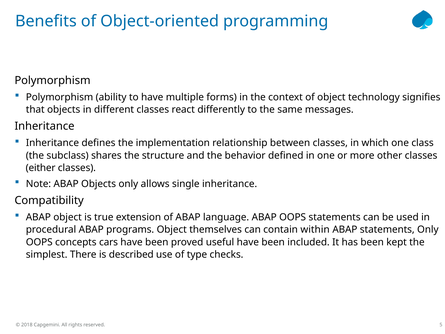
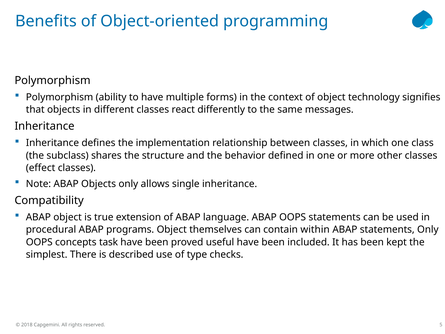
either: either -> effect (41, 168)
cars: cars -> task (109, 242)
